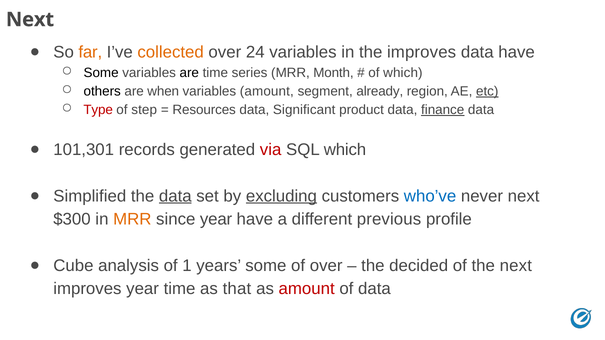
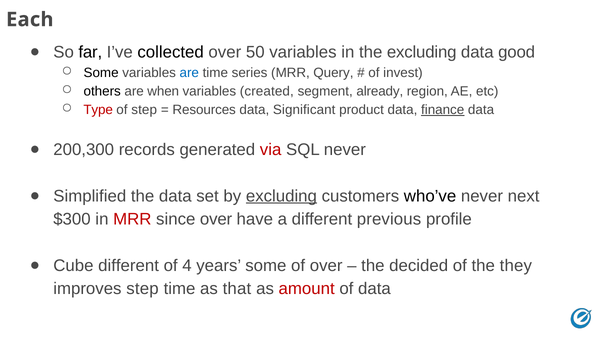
Next: Next -> Each (30, 20)
far colour: orange -> black (90, 52)
collected colour: orange -> black (171, 52)
24: 24 -> 50 (255, 52)
the improves: improves -> excluding (422, 52)
data have: have -> good (517, 52)
are colour: black -> blue (189, 73)
Month: Month -> Query (333, 73)
of which: which -> invest (403, 73)
variables amount: amount -> created (267, 91)
etc underline: present -> none (487, 91)
101,301: 101,301 -> 200,300 (84, 150)
SQL which: which -> never (345, 150)
data underline: present -> none (175, 196)
who’ve colour: blue -> black (430, 196)
MRR colour: orange -> red (132, 219)
since year: year -> over (216, 219)
Cube analysis: analysis -> different (129, 266)
1: 1 -> 4 (187, 266)
the next: next -> they (516, 266)
improves year: year -> step (143, 289)
